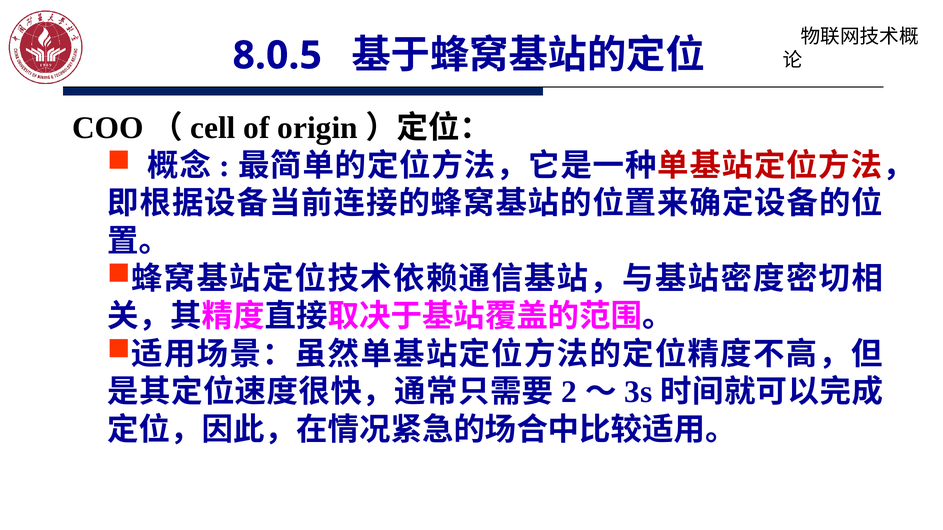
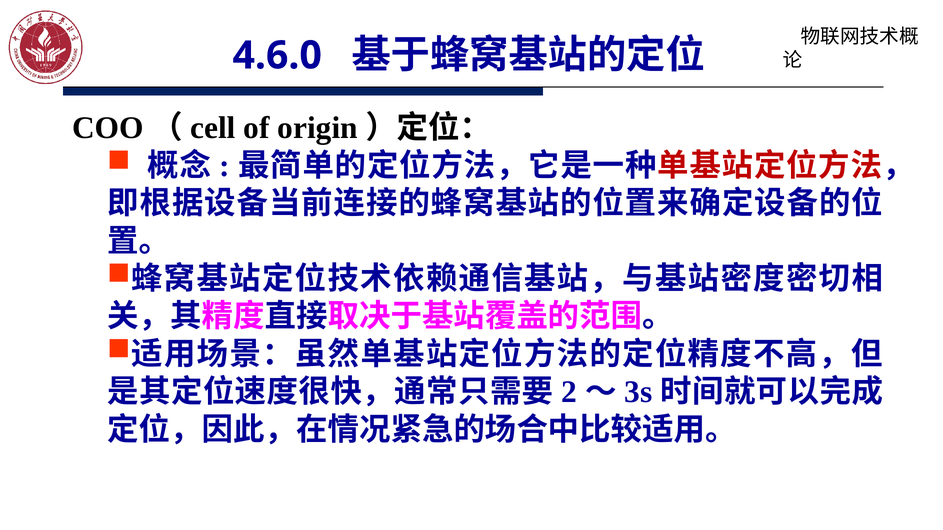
8.0.5: 8.0.5 -> 4.6.0 (277, 56)
